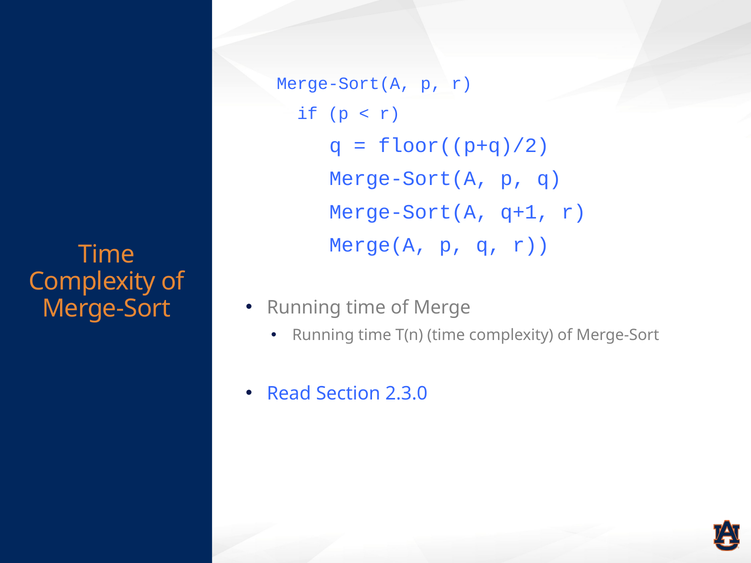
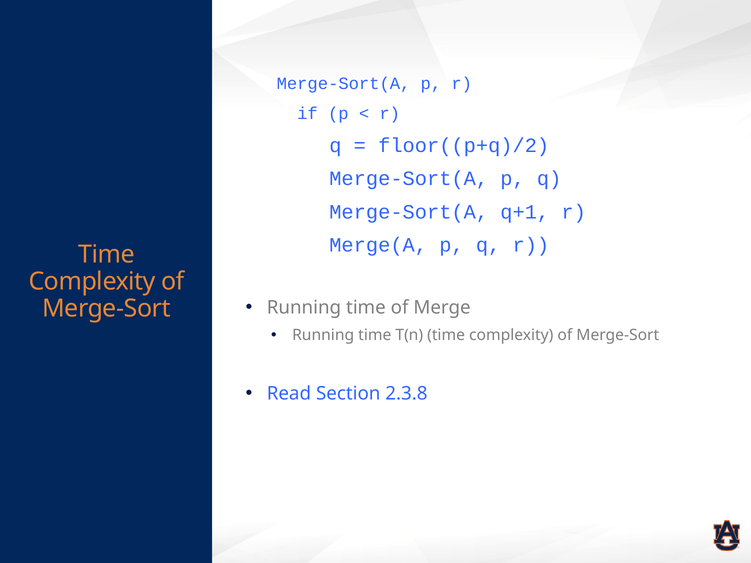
2.3.0: 2.3.0 -> 2.3.8 (406, 394)
